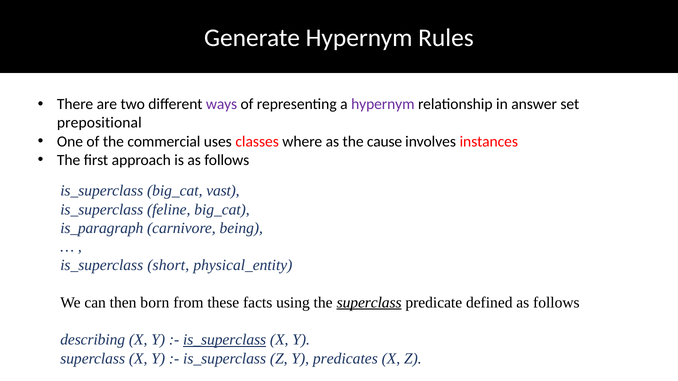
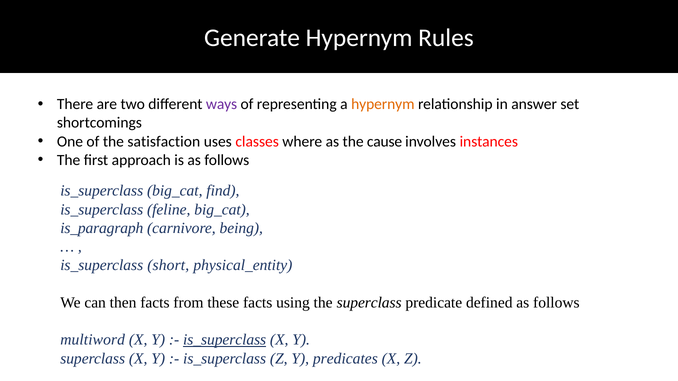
hypernym colour: purple -> orange (383, 104)
prepositional: prepositional -> shortcomings (99, 123)
commercial: commercial -> satisfaction (164, 142)
vast: vast -> find (223, 191)
then born: born -> facts (155, 303)
superclass underline: present -> none (369, 303)
describing: describing -> multiword (93, 340)
